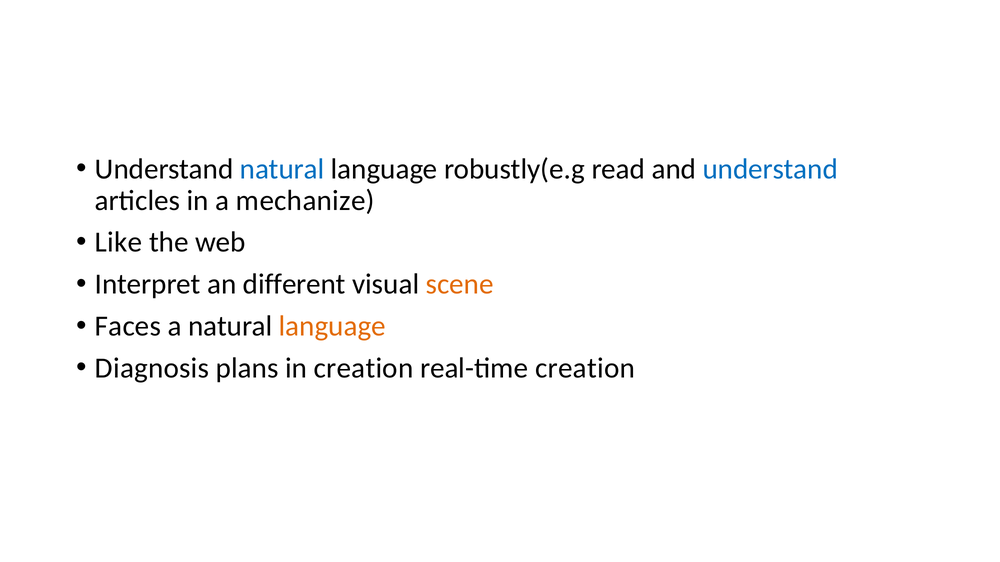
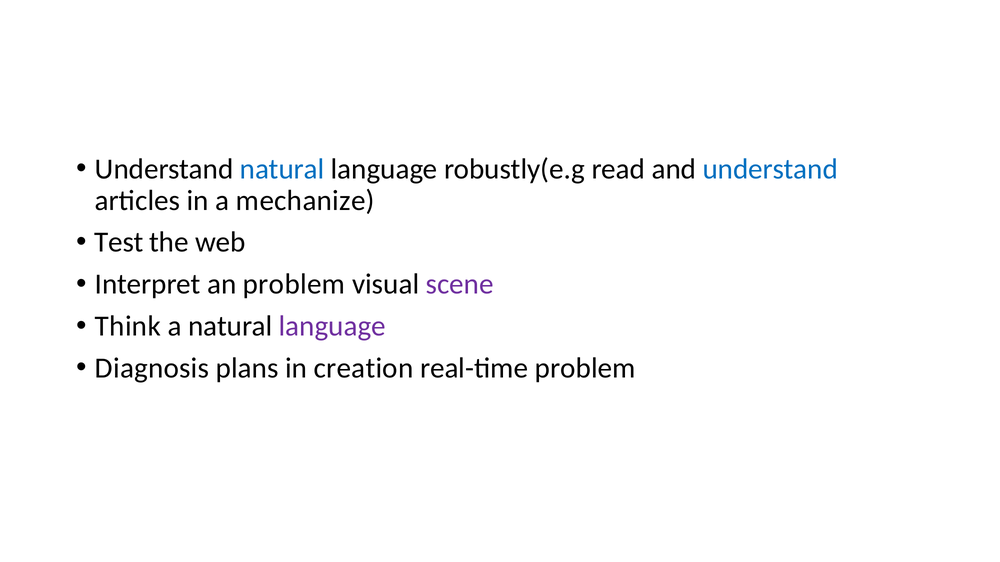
Like: Like -> Test (119, 243)
an different: different -> problem (294, 284)
scene colour: orange -> purple (460, 284)
Faces: Faces -> Think (128, 326)
language colour: orange -> purple (332, 326)
real-time creation: creation -> problem (585, 368)
